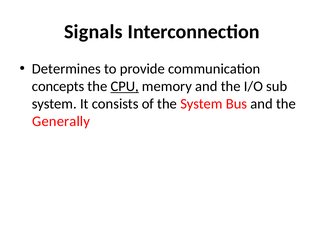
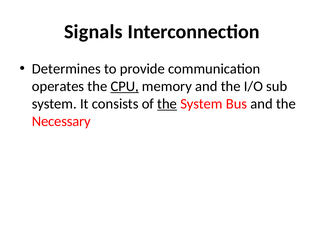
concepts: concepts -> operates (58, 86)
the underline: none -> present (167, 104)
Generally: Generally -> Necessary (61, 121)
